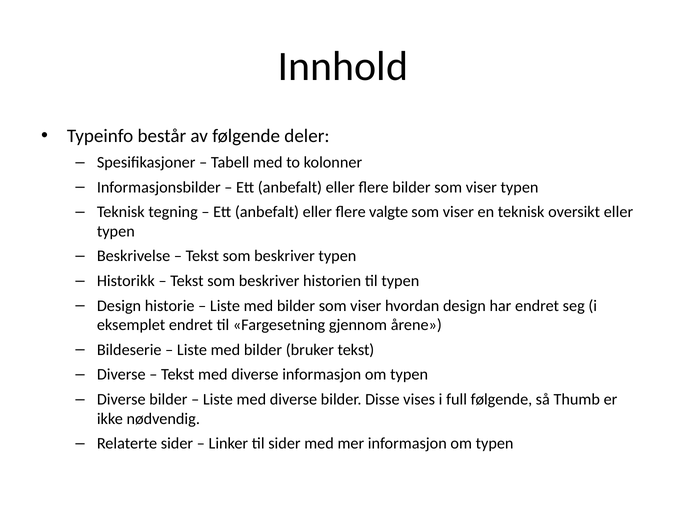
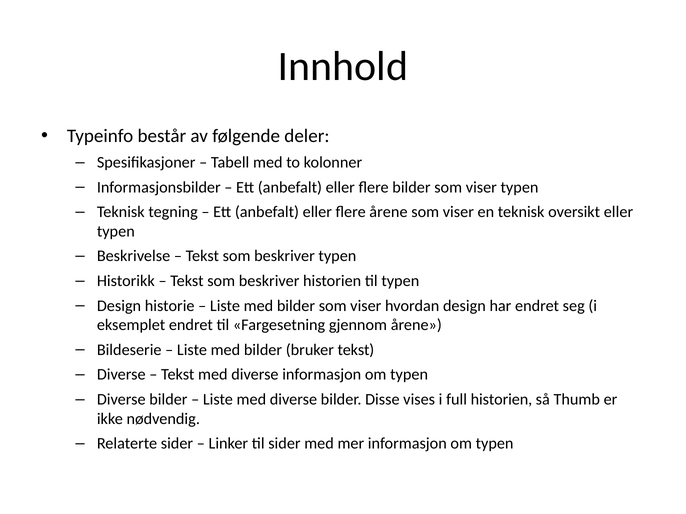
flere valgte: valgte -> årene (388, 212)
full følgende: følgende -> historien (501, 400)
